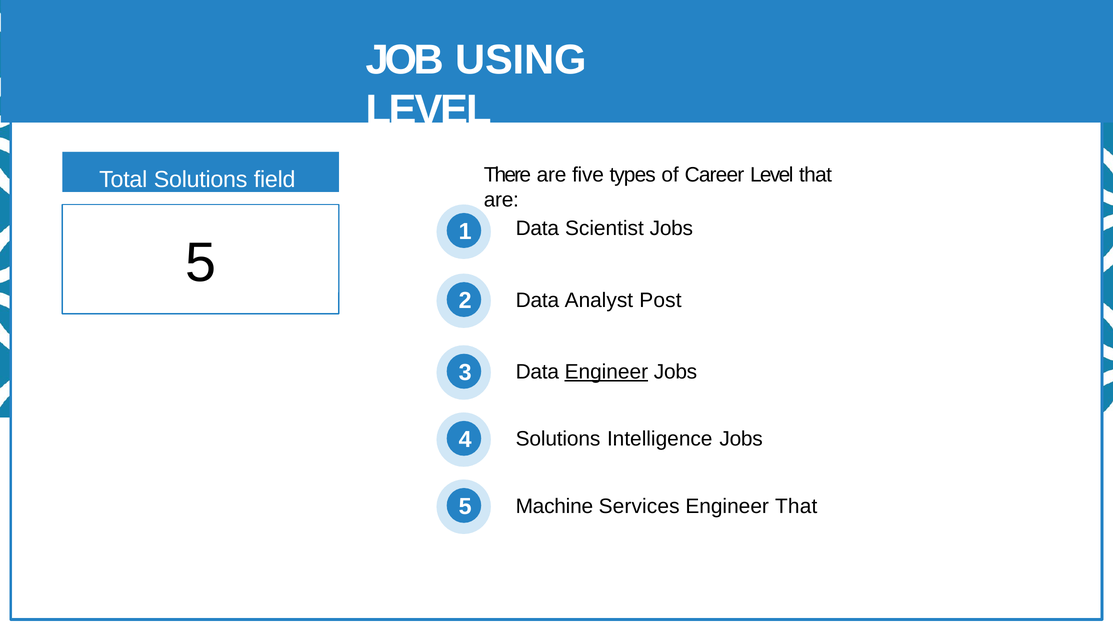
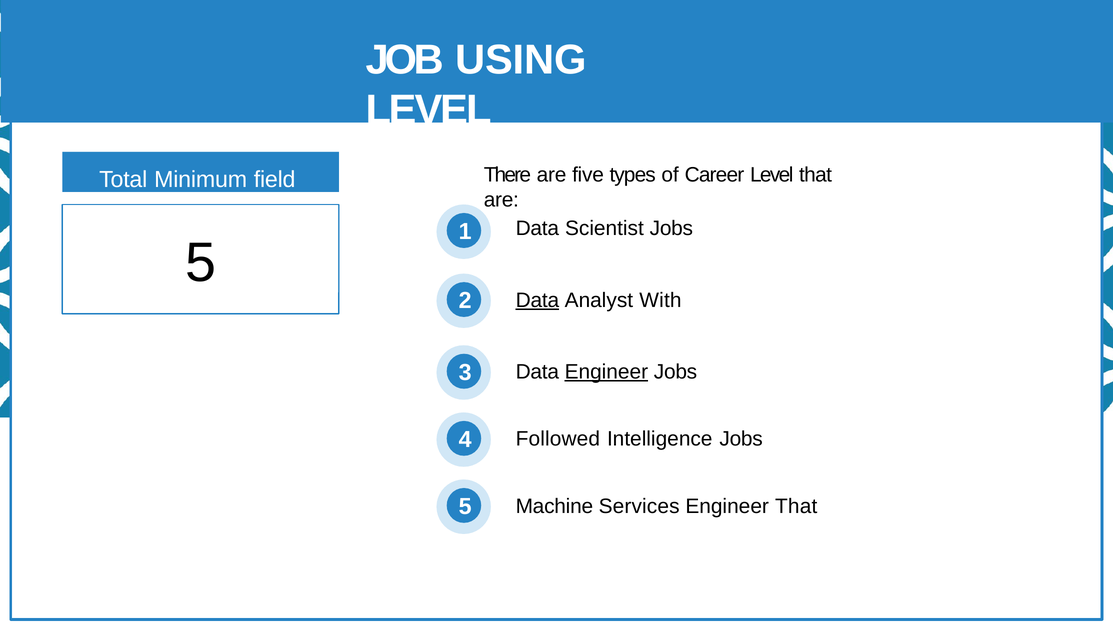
Total Solutions: Solutions -> Minimum (201, 180)
Data underline: none -> present (537, 300)
Post: Post -> With (660, 300)
4 Solutions: Solutions -> Followed (558, 439)
